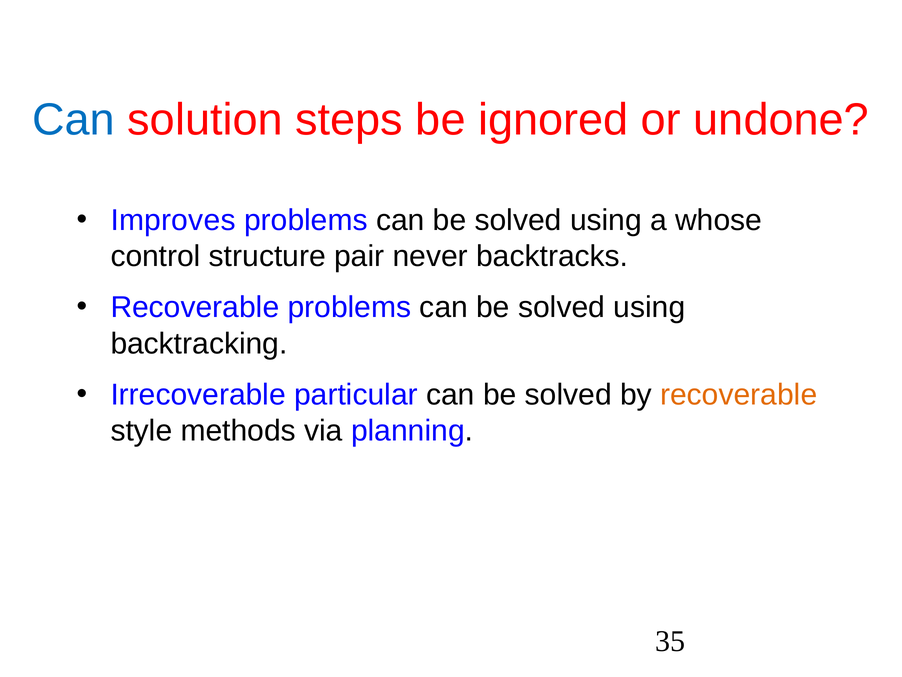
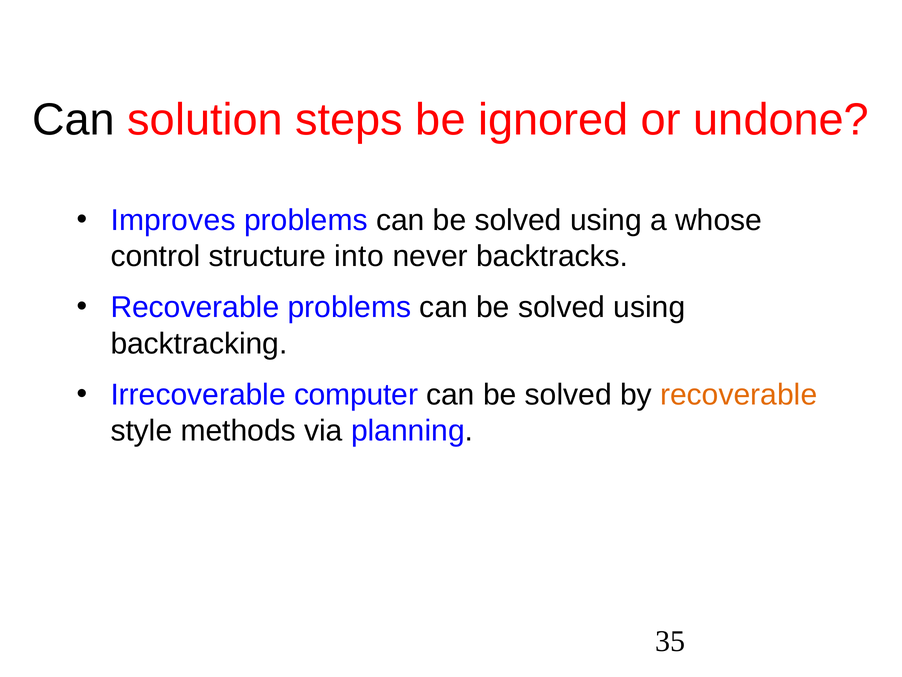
Can colour: blue -> black (74, 120)
pair: pair -> into (359, 256)
particular: particular -> computer (356, 394)
